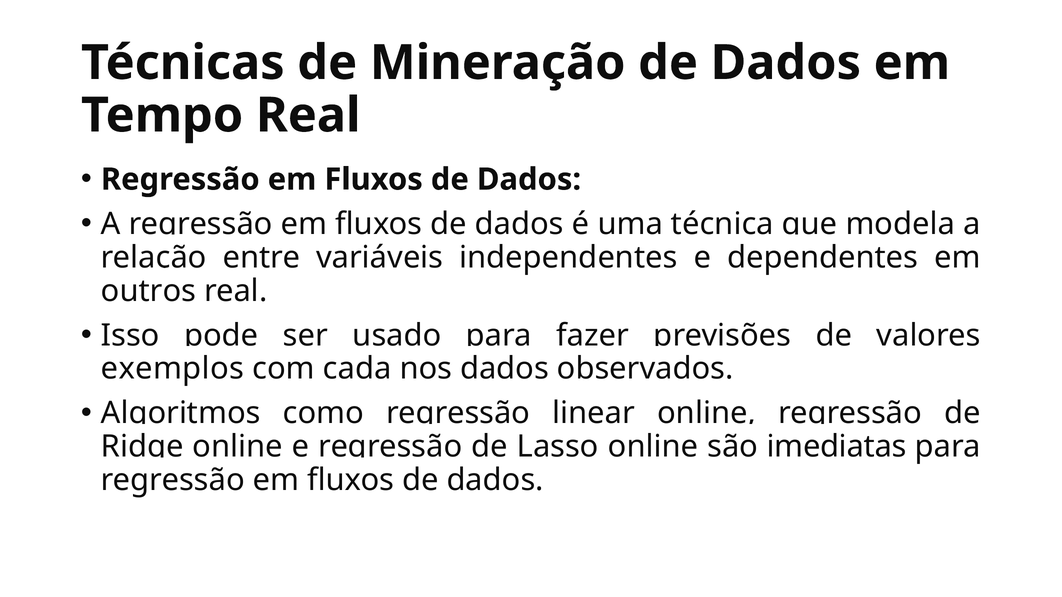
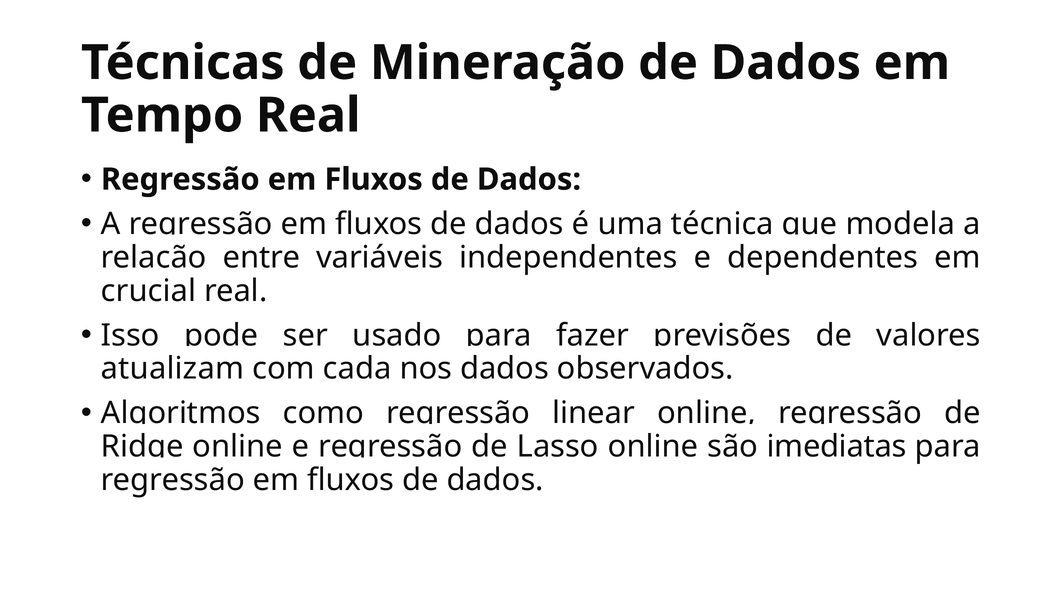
outros: outros -> crucial (148, 291)
exemplos: exemplos -> atualizam (173, 369)
